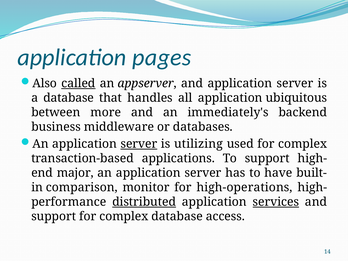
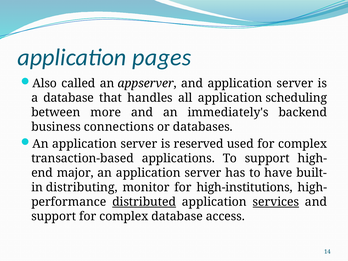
called underline: present -> none (78, 83)
ubiquitous: ubiquitous -> scheduling (296, 98)
middleware: middleware -> connections (119, 127)
server underline: present -> none (139, 144)
utilizing: utilizing -> reserved (199, 144)
comparison: comparison -> distributing (82, 187)
high-operations: high-operations -> high-institutions (245, 187)
